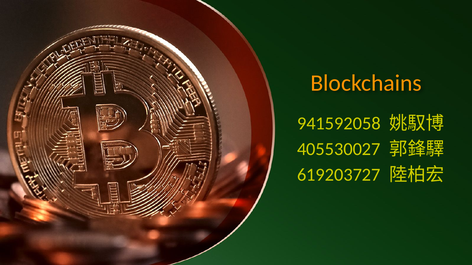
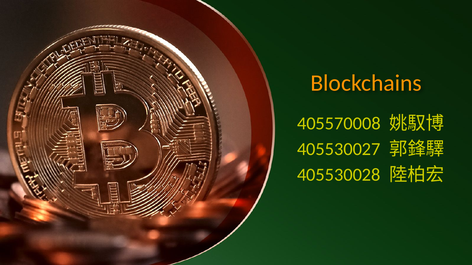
941592058: 941592058 -> 405570008 (339, 124)
619203727: 619203727 -> 405530028 (339, 175)
